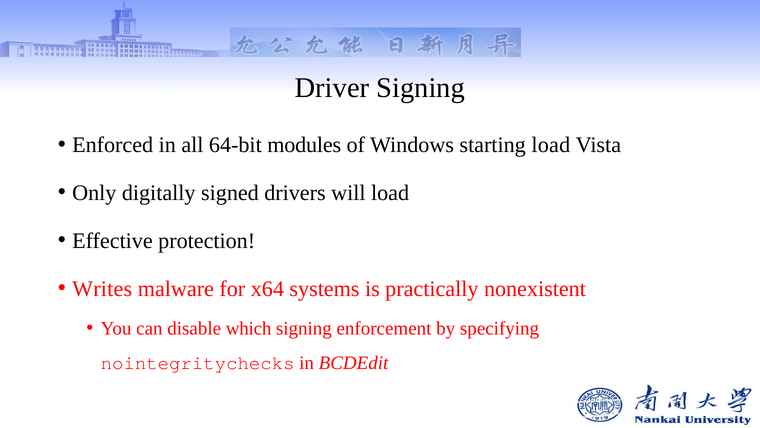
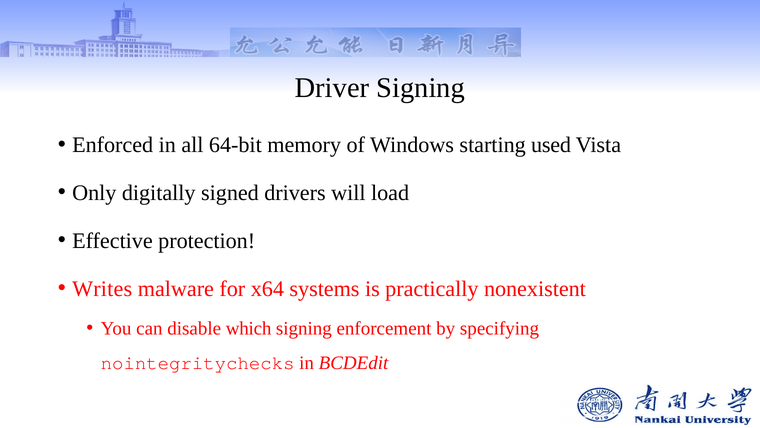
modules: modules -> memory (304, 145)
starting load: load -> used (551, 145)
